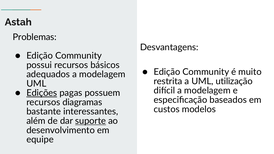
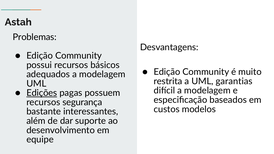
utilização: utilização -> garantias (234, 81)
diagramas: diagramas -> segurança (82, 102)
suporte underline: present -> none (91, 121)
